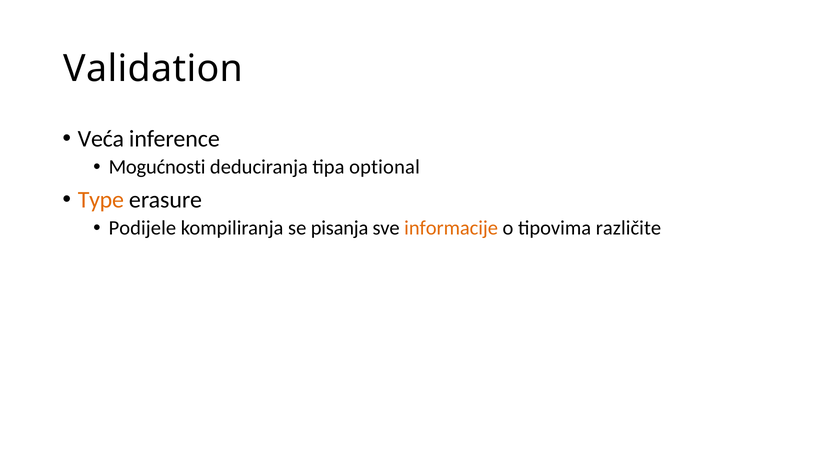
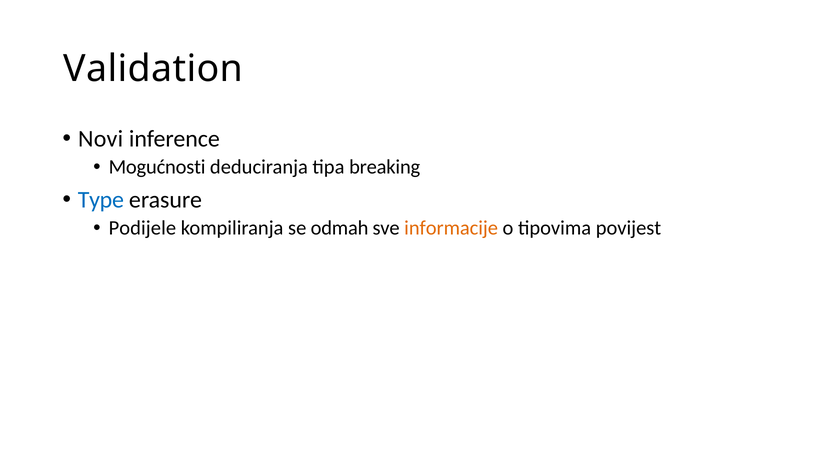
Veća: Veća -> Novi (101, 139)
optional: optional -> breaking (385, 167)
Type colour: orange -> blue (101, 199)
pisanja: pisanja -> odmah (340, 228)
različite: različite -> povijest (628, 228)
